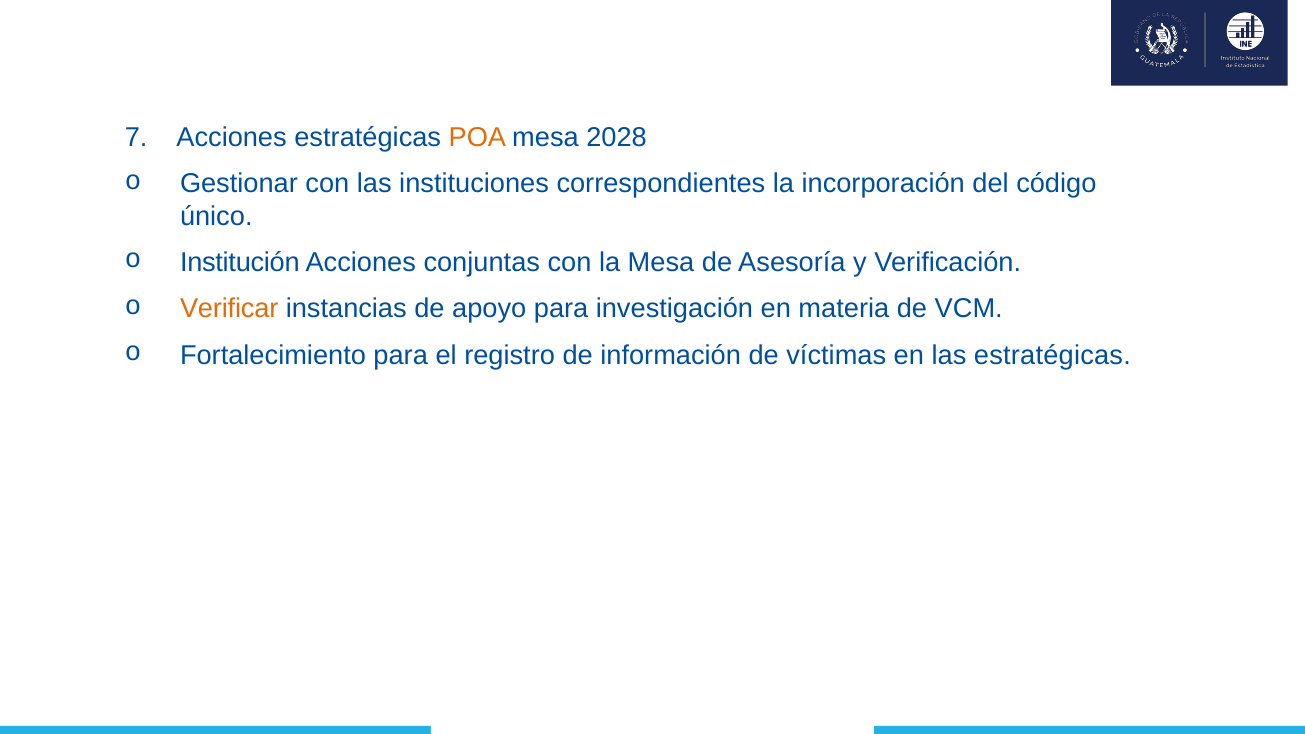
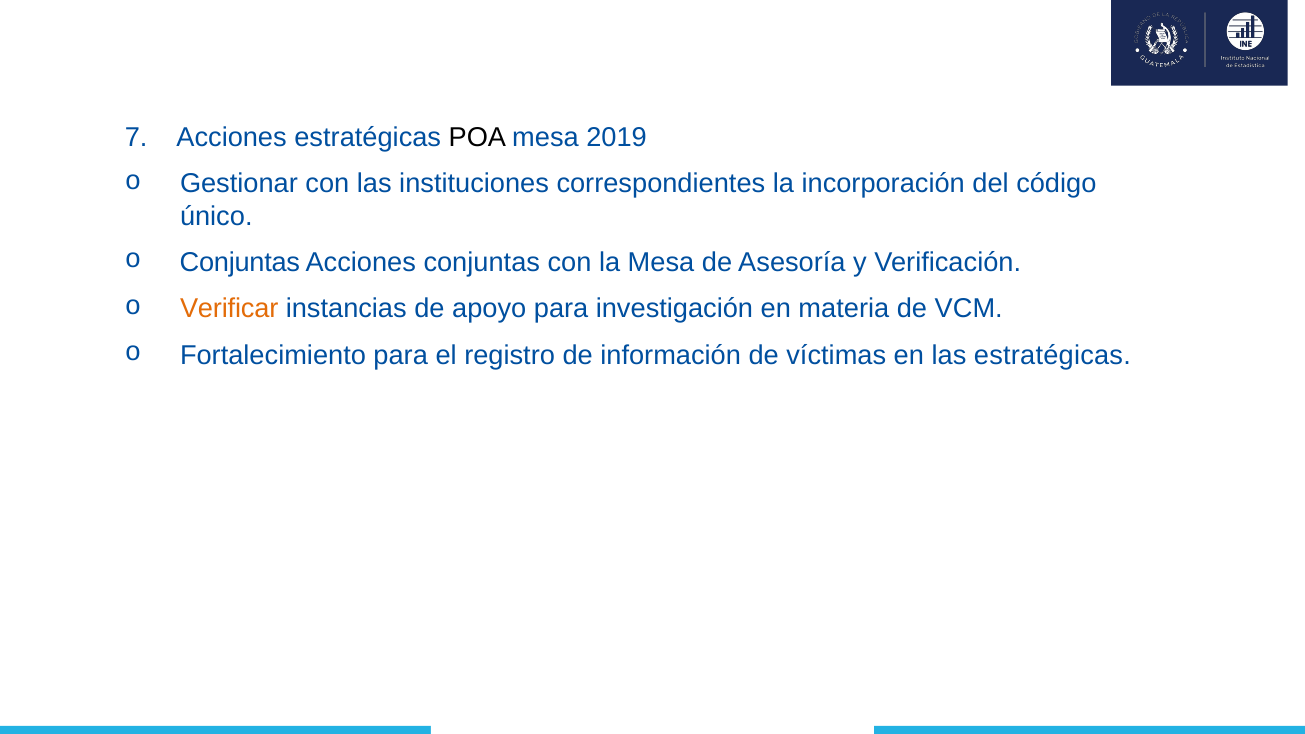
POA colour: orange -> black (477, 138)
2028: 2028 -> 2019 (617, 138)
Institución: Institución -> Conjuntas (240, 263)
